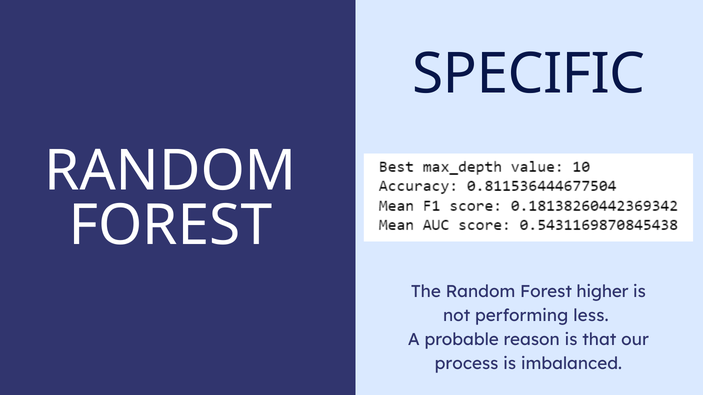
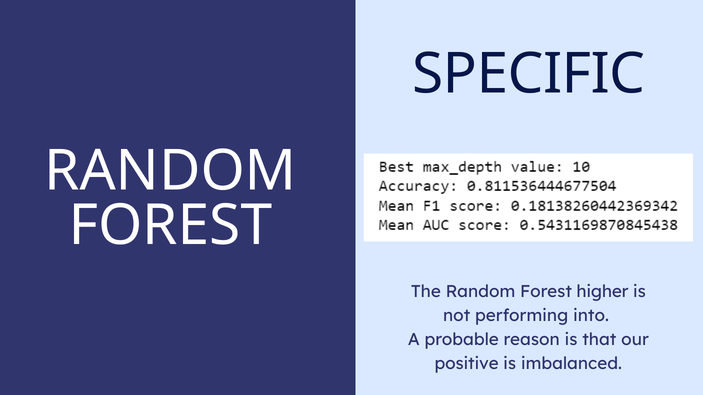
less: less -> into (591, 316)
process: process -> positive (467, 364)
